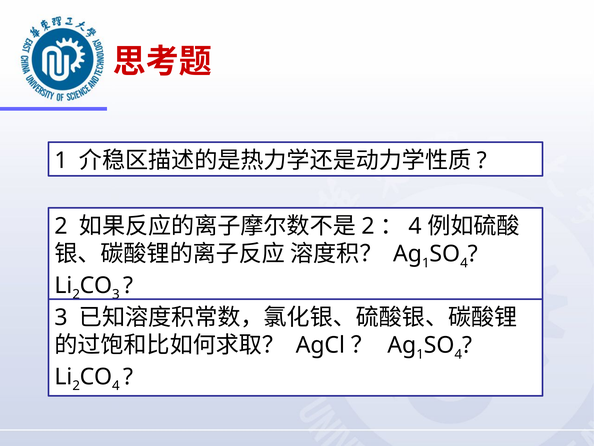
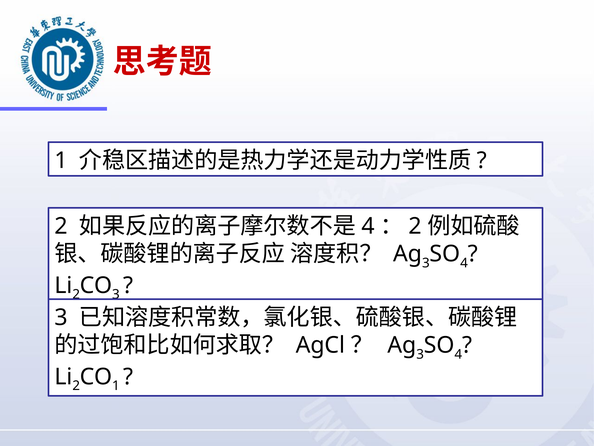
2: 2 -> 4 (368, 226)
4: 4 -> 2 (415, 226)
1: 1 -> 3 (426, 263)
1: 1 -> 3 (420, 354)
4: 4 -> 1 (116, 385)
